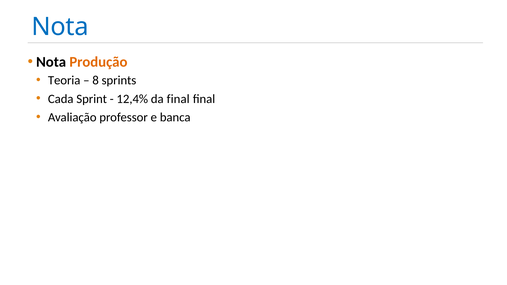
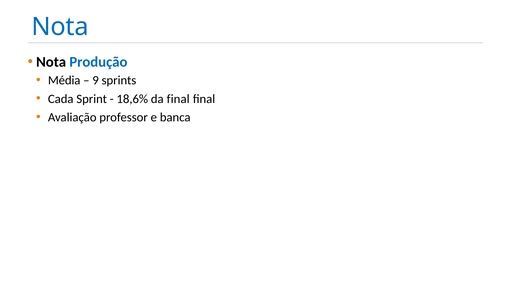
Produção colour: orange -> blue (98, 62)
Teoria: Teoria -> Média (64, 81)
8: 8 -> 9 (96, 81)
12,4%: 12,4% -> 18,6% (132, 99)
